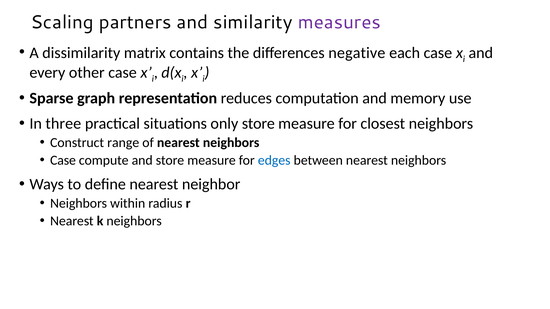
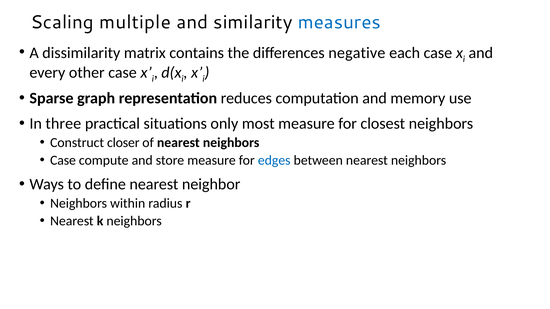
partners: partners -> multiple (135, 22)
measures colour: purple -> blue (339, 22)
only store: store -> most (258, 124)
range: range -> closer (123, 143)
